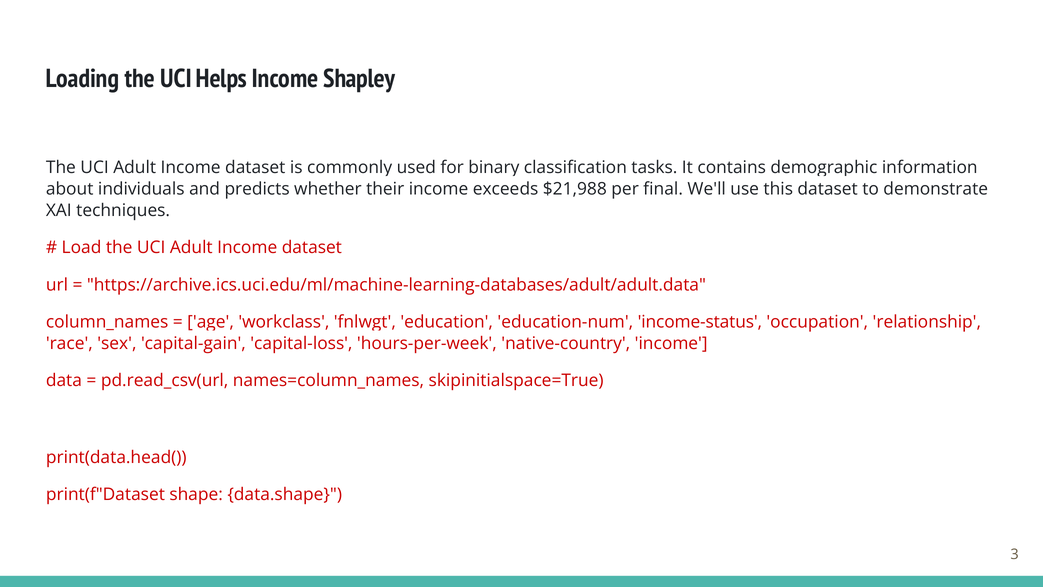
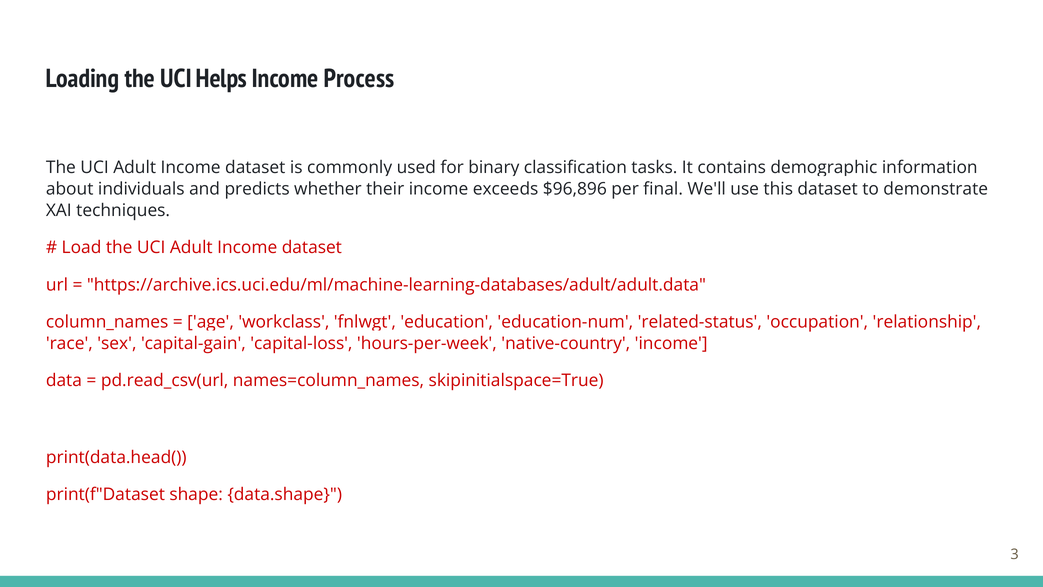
Shapley: Shapley -> Process (359, 79)
$21,988: $21,988 -> $96,896 (575, 189)
income-status: income-status -> related-status (700, 322)
